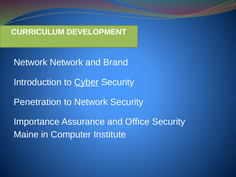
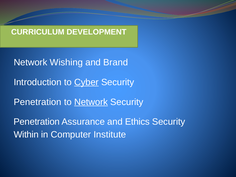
Network Network: Network -> Wishing (66, 62)
Network underline: none -> present (91, 102)
Importance: Importance -> Penetration (37, 122)
Office: Office -> Ethics (137, 122)
Maine: Maine -> Within (26, 135)
